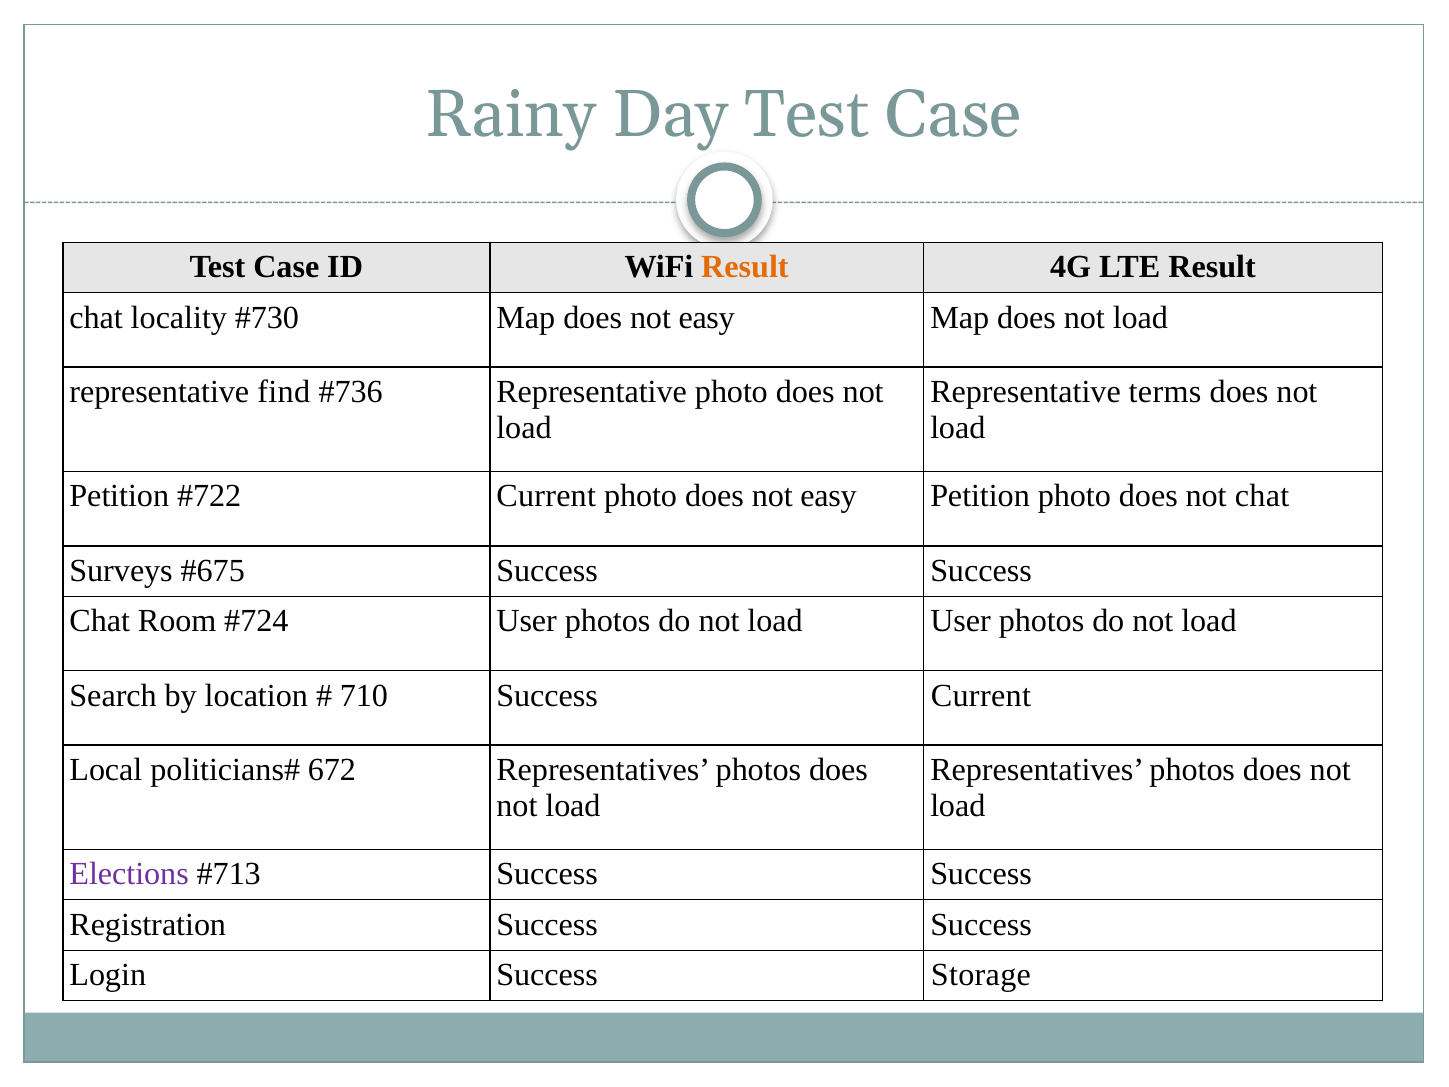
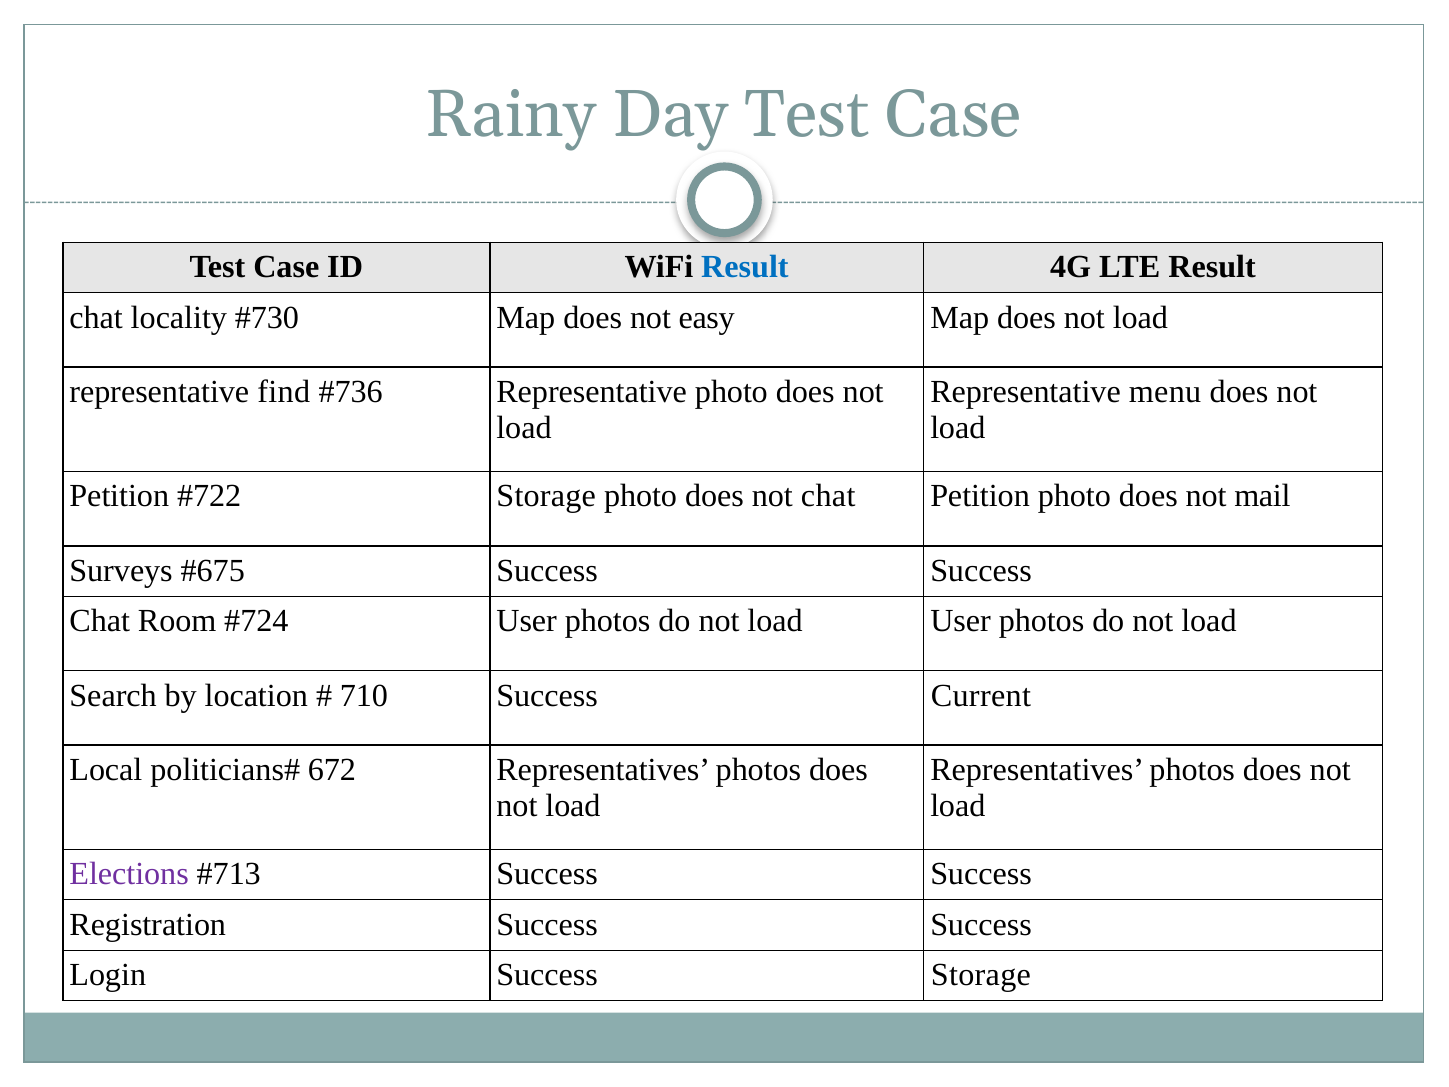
Result colour: orange -> blue (745, 267)
terms: terms -> menu (1165, 392)
Current: Current -> Storage (546, 496)
photo does not easy: easy -> chat (828, 496)
not chat: chat -> mail (1262, 496)
